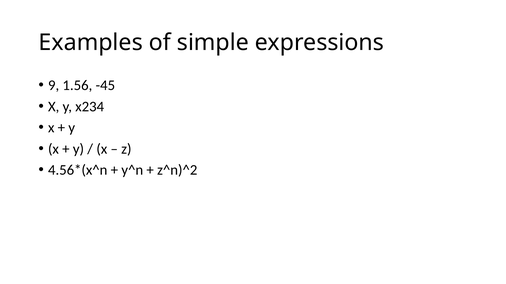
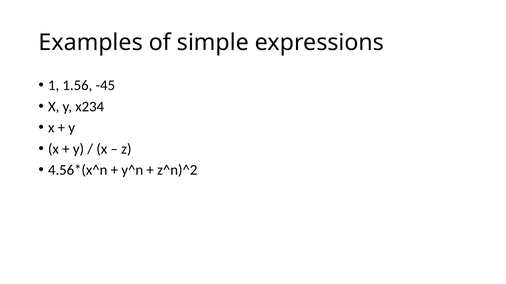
9: 9 -> 1 (54, 86)
